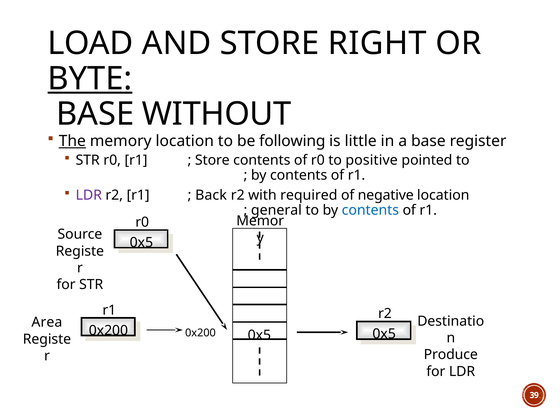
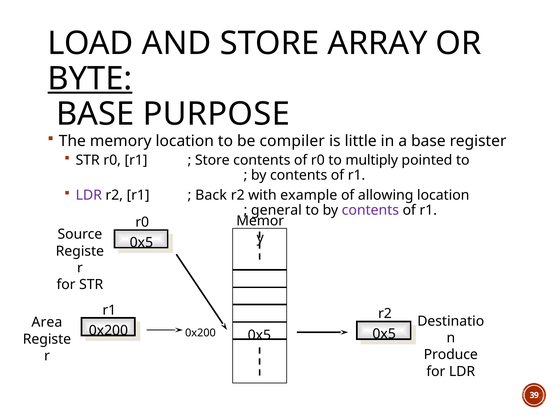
RIGHT: RIGHT -> ARRAY (378, 44)
WITHOUT: WITHOUT -> PURPOSE (216, 114)
The underline: present -> none (72, 141)
following: following -> compiler (292, 141)
positive: positive -> multiply (372, 160)
required: required -> example (309, 195)
negative: negative -> allowing (386, 195)
contents colour: blue -> purple (370, 210)
